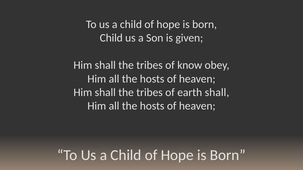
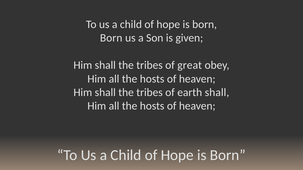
Child: Child -> Born (111, 38)
know: know -> great (190, 65)
